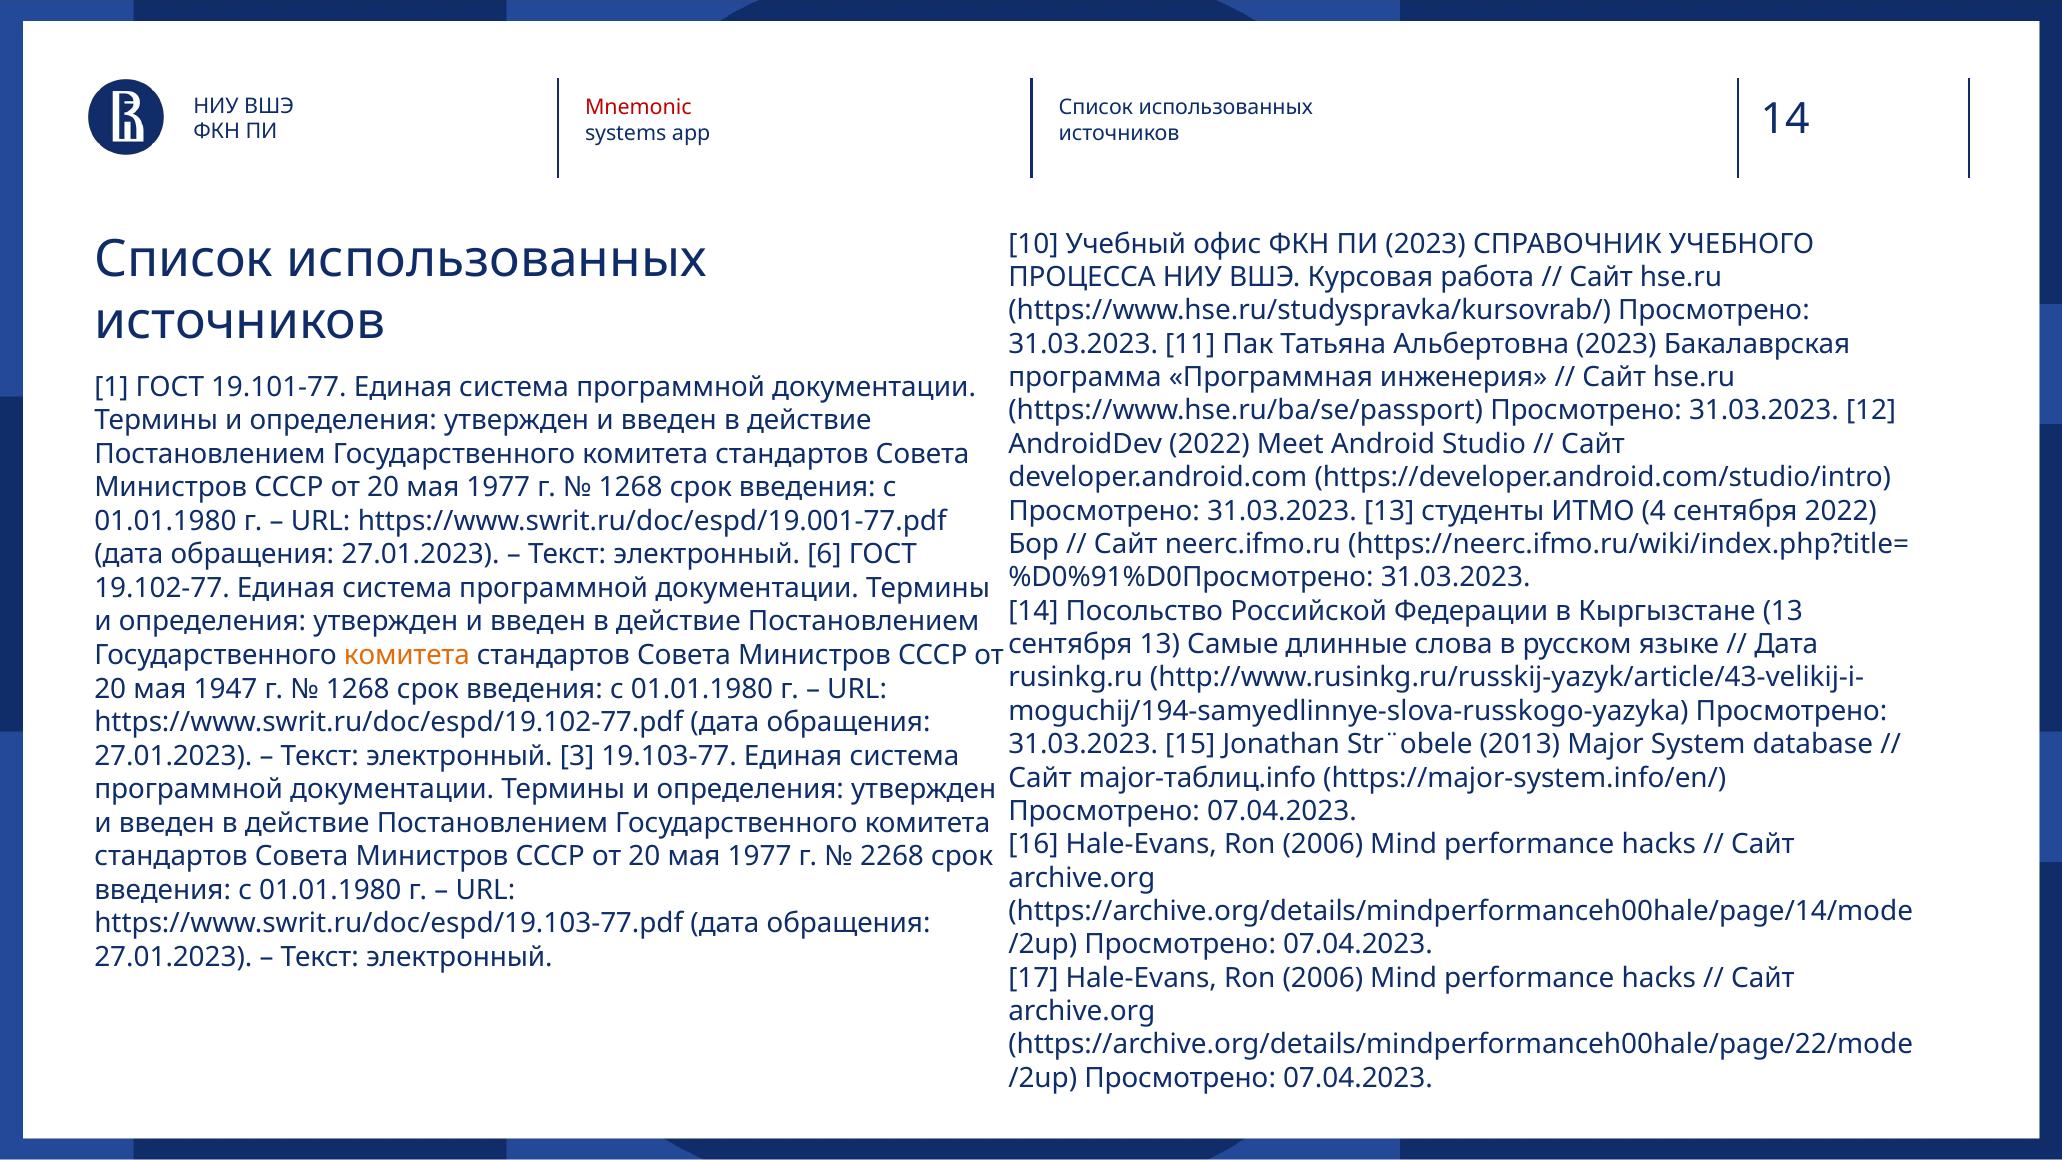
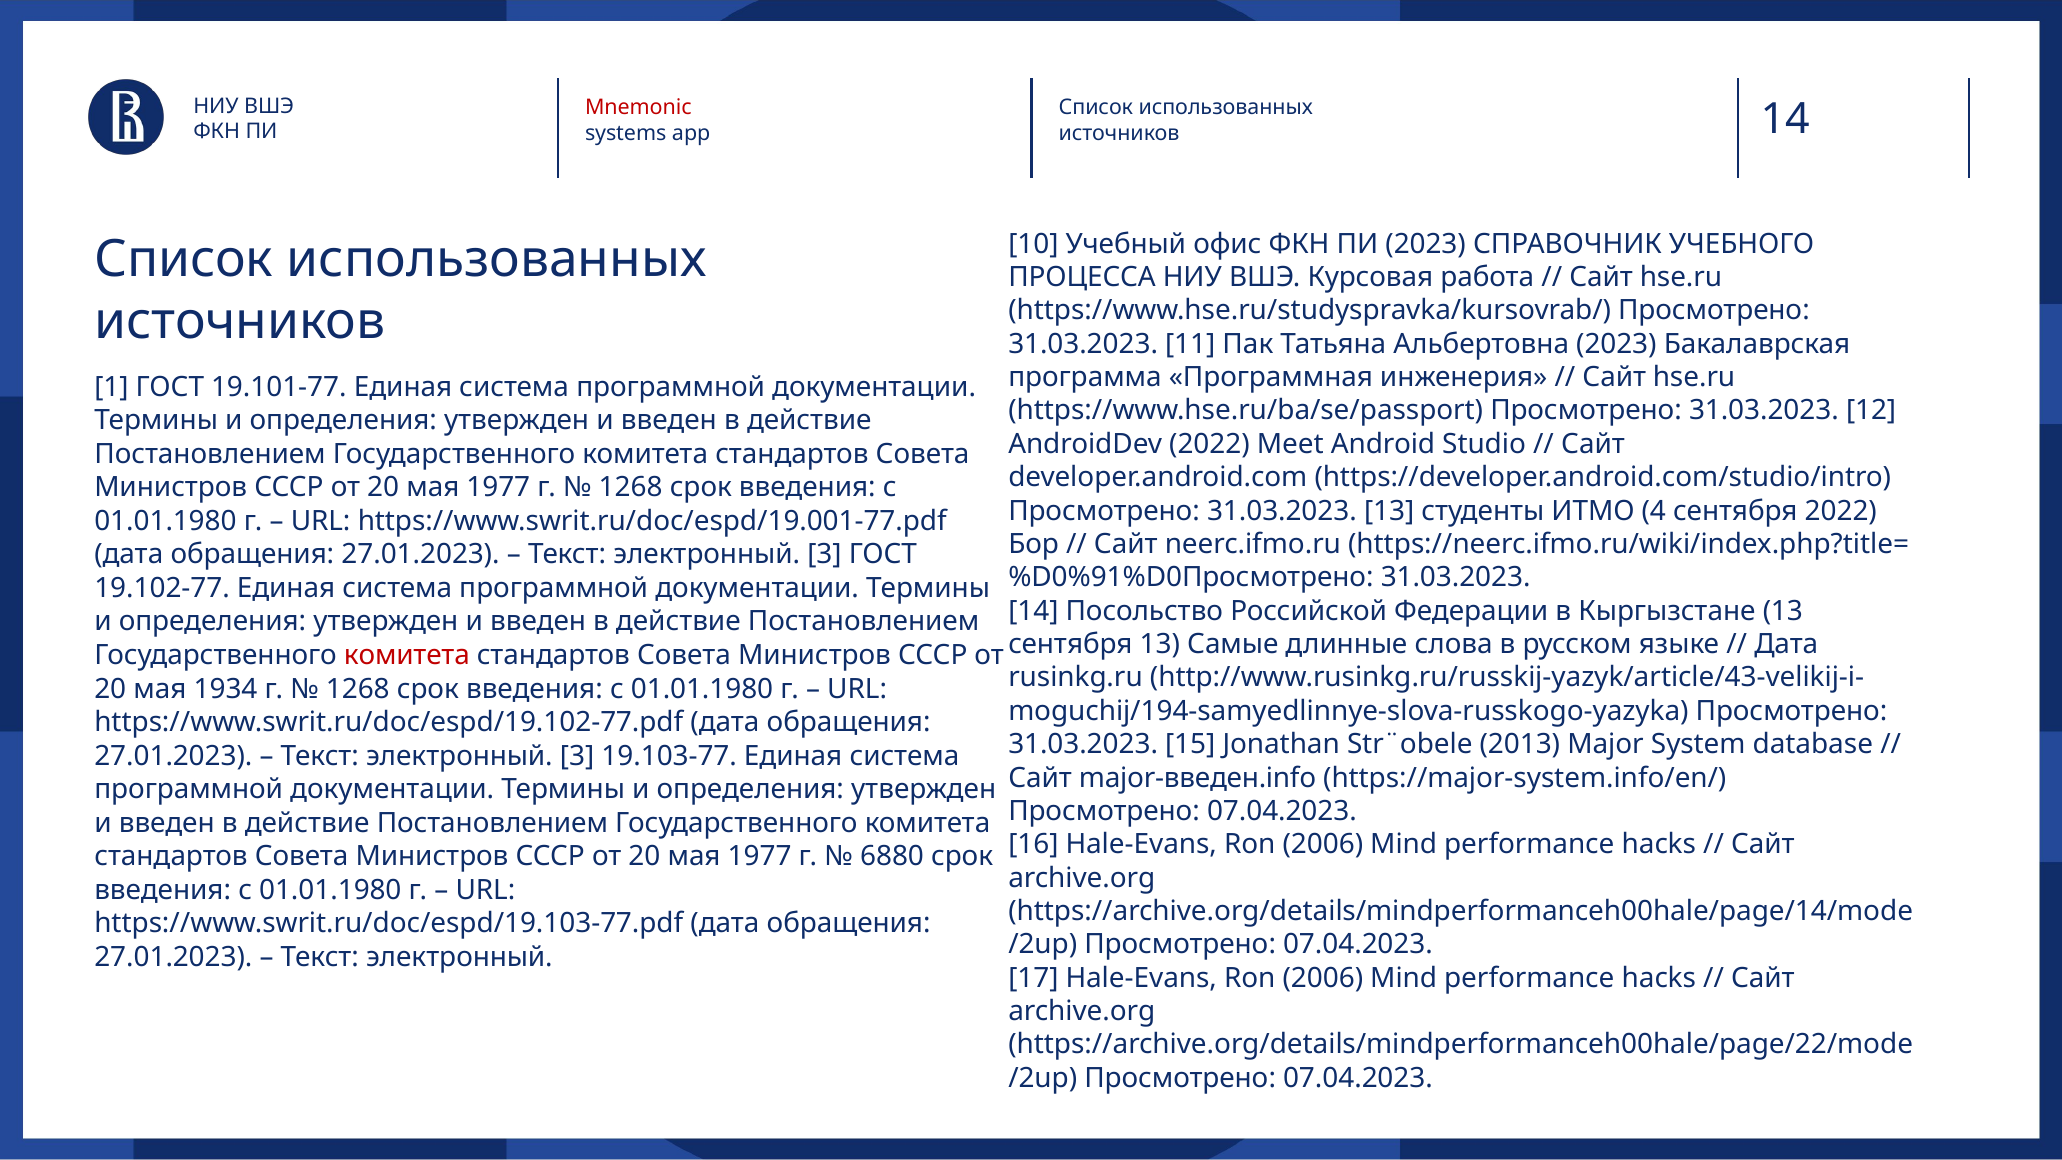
6: 6 -> 3 (824, 555)
комитета colour: orange -> red (407, 655)
1947: 1947 -> 1934 (226, 689)
major-таблиц.info: major-таблиц.info -> major-введен.info (1198, 778)
2268: 2268 -> 6880 (892, 856)
